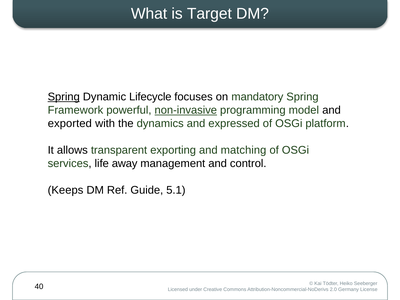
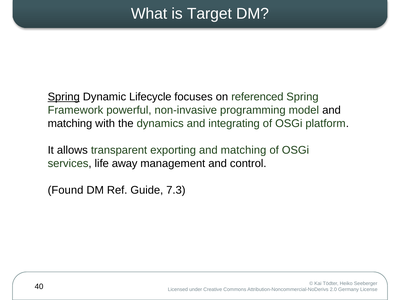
mandatory: mandatory -> referenced (257, 97)
non-invasive underline: present -> none (186, 110)
exported: exported -> matching (70, 123)
expressed: expressed -> integrating (234, 123)
Keeps: Keeps -> Found (66, 190)
5.1: 5.1 -> 7.3 (176, 190)
